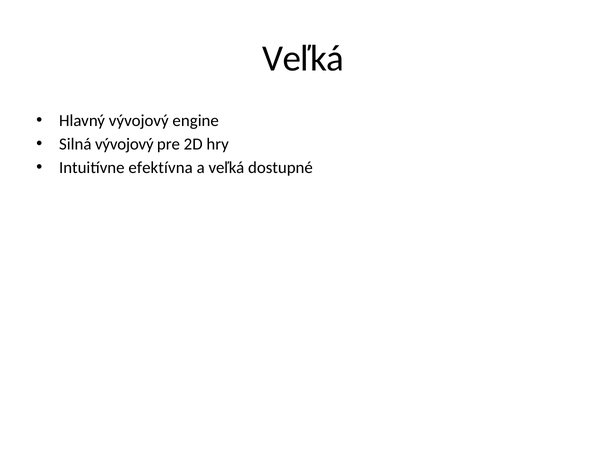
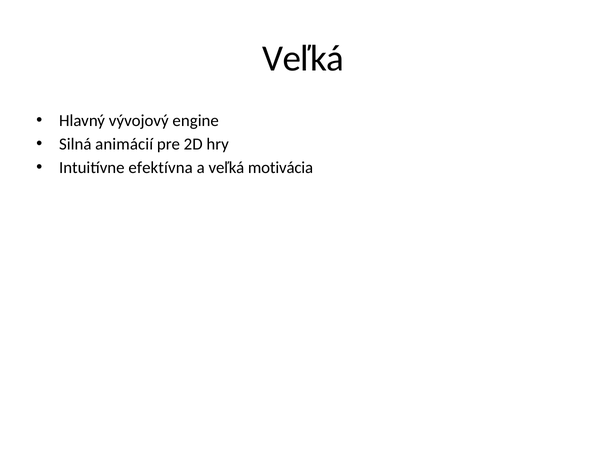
Silná vývojový: vývojový -> animácií (124, 144)
dostupné: dostupné -> motivácia (281, 168)
